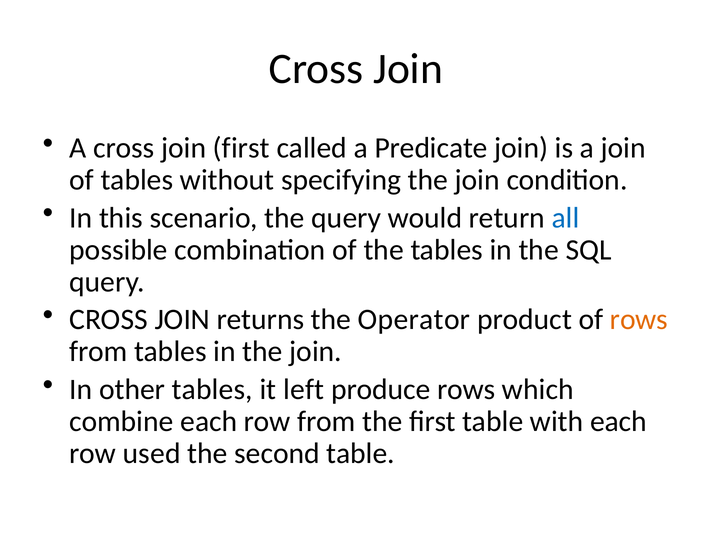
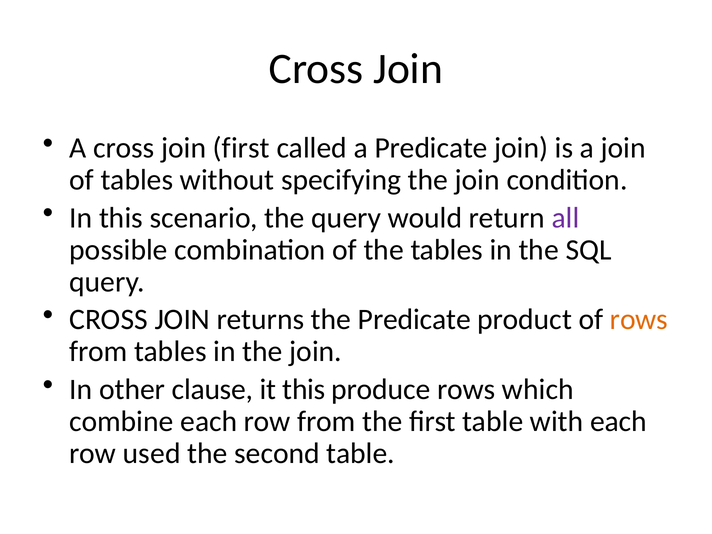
all colour: blue -> purple (565, 218)
the Operator: Operator -> Predicate (414, 320)
other tables: tables -> clause (213, 389)
it left: left -> this (304, 389)
